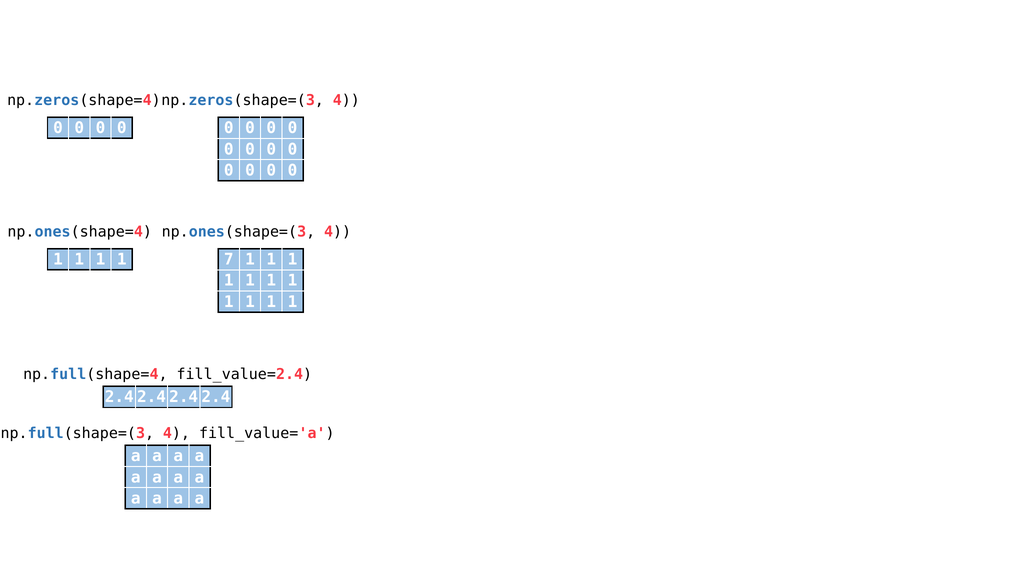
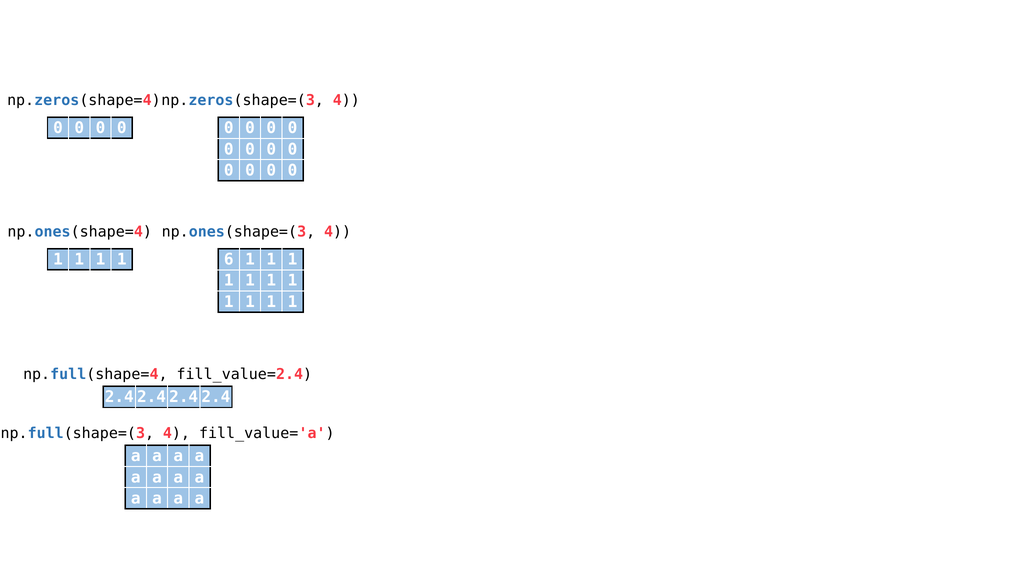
7: 7 -> 6 (229, 260)
